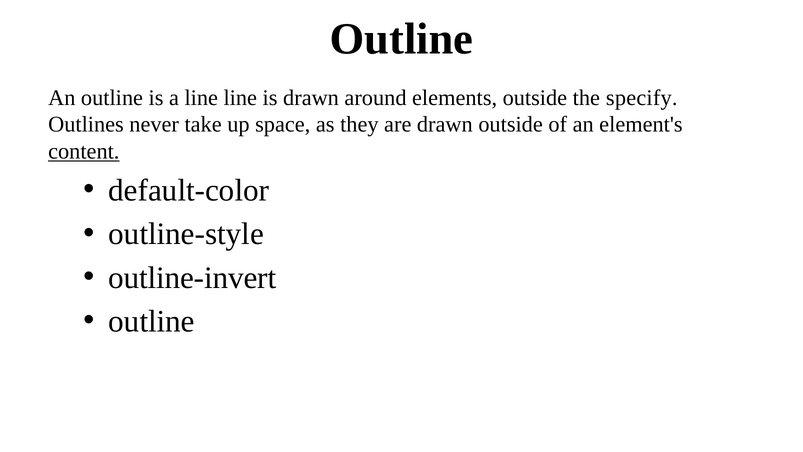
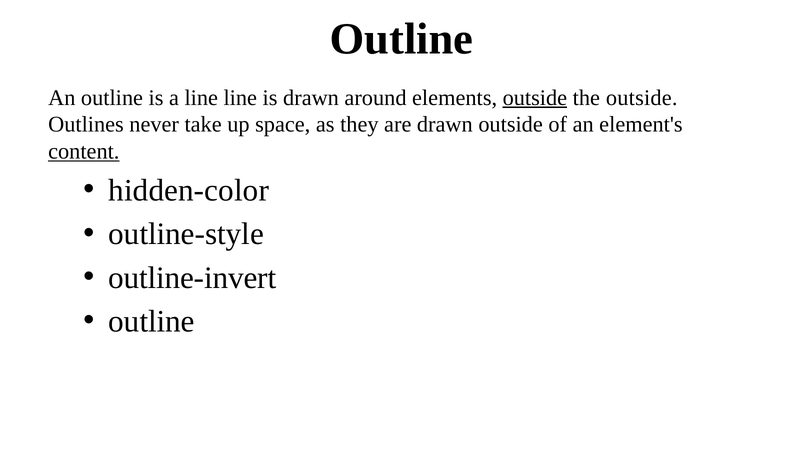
outside underline: none -> present (535, 98)
the specify: specify -> outside (642, 98)
default-color: default-color -> hidden-color (189, 190)
